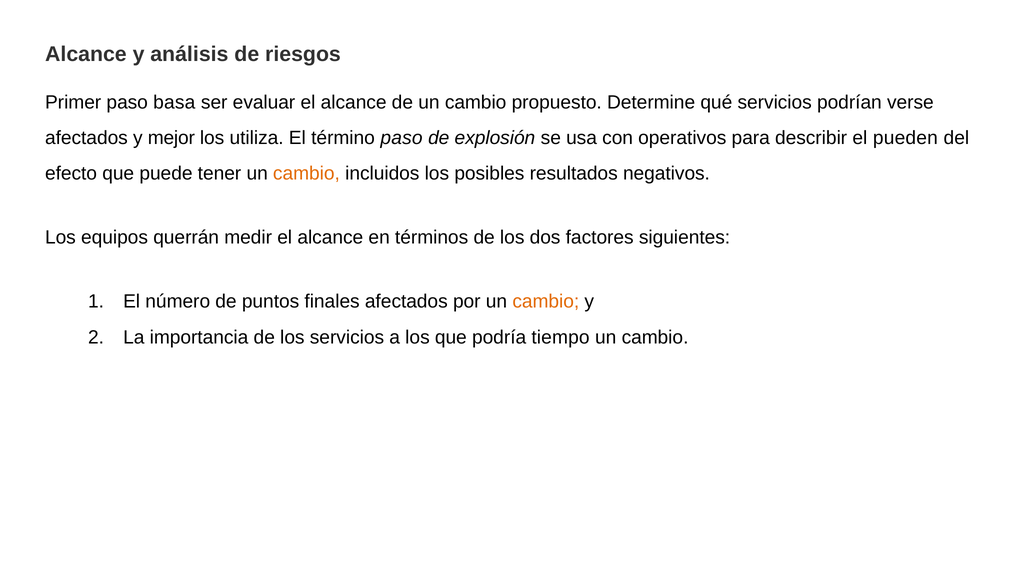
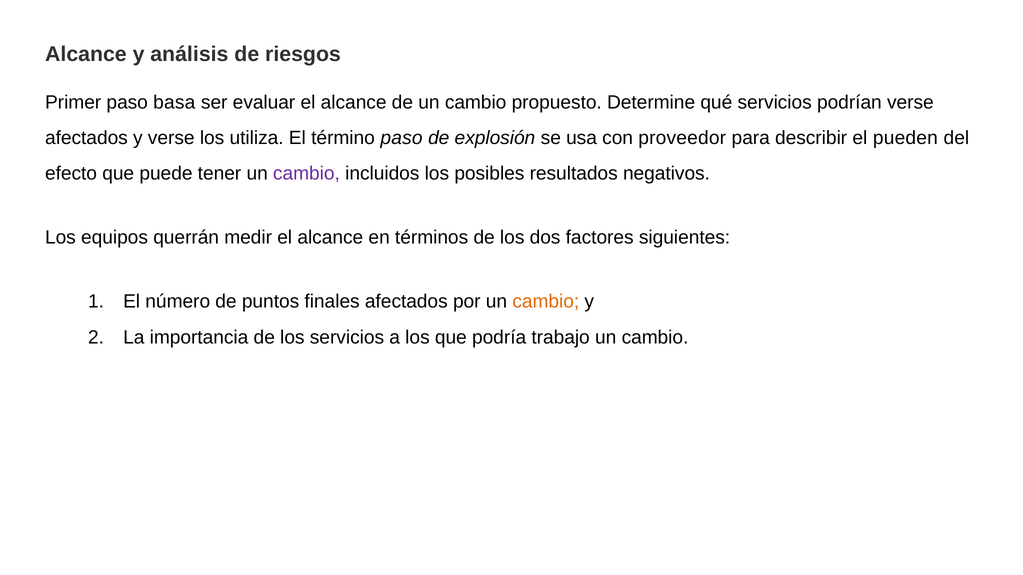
y mejor: mejor -> verse (171, 138)
operativos: operativos -> proveedor (682, 138)
cambio colour: orange -> purple (306, 174)
tiempo: tiempo -> trabajo (561, 338)
